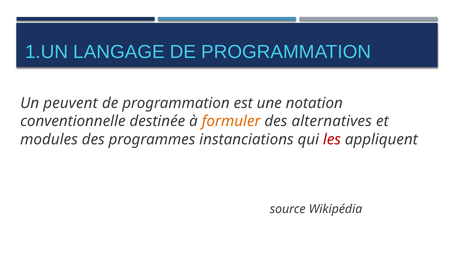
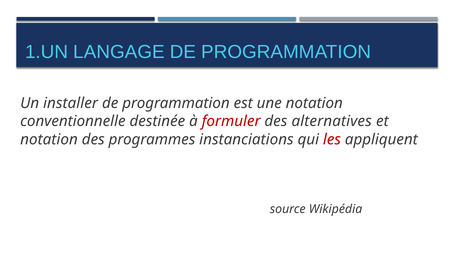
peuvent: peuvent -> installer (71, 103)
formuler colour: orange -> red (231, 121)
modules: modules -> notation (49, 140)
